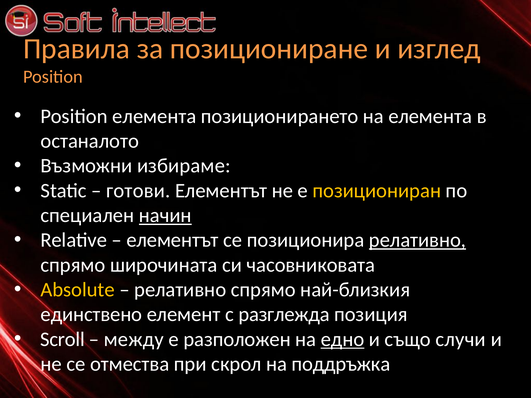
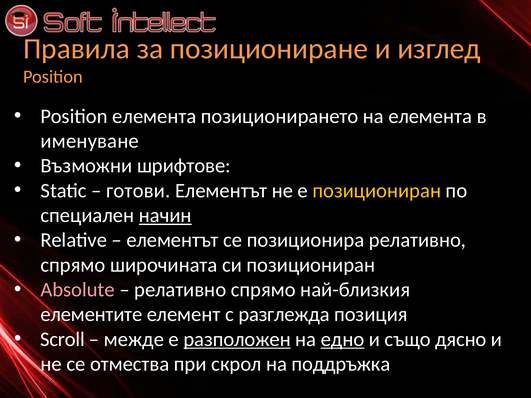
останалото: останалото -> именуване (90, 141)
избираме: избираме -> шрифтове (184, 166)
релативно underline: present -> none (417, 240)
си часовниковата: часовниковата -> позициониран (311, 265)
Absolute colour: yellow -> pink (78, 290)
единствено: единствено -> елементите (91, 315)
между: между -> межде (134, 340)
разположен underline: none -> present (237, 340)
случи: случи -> дясно (461, 340)
